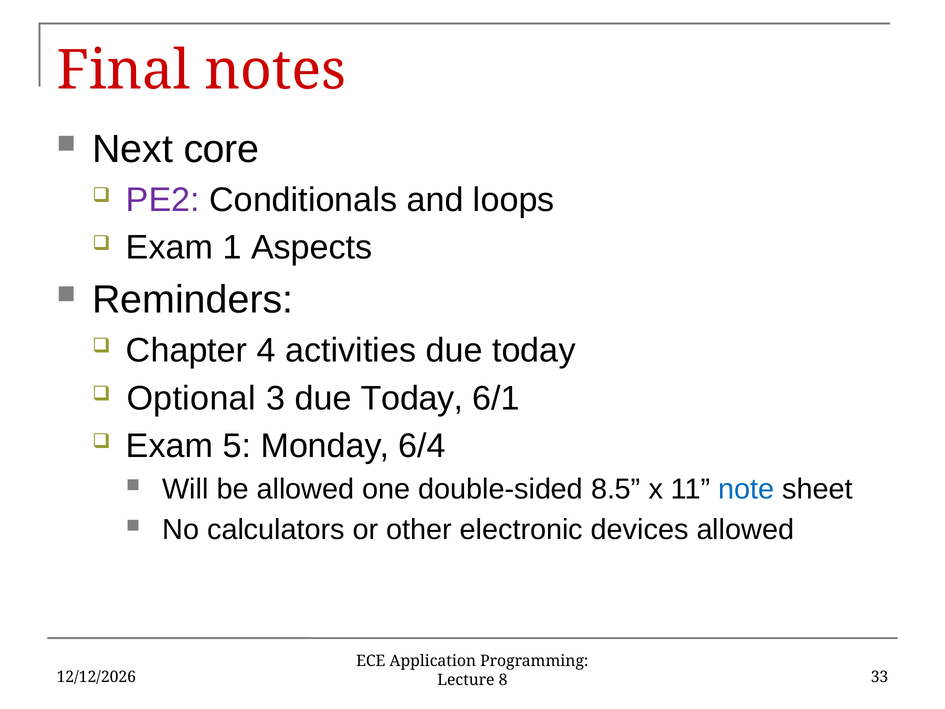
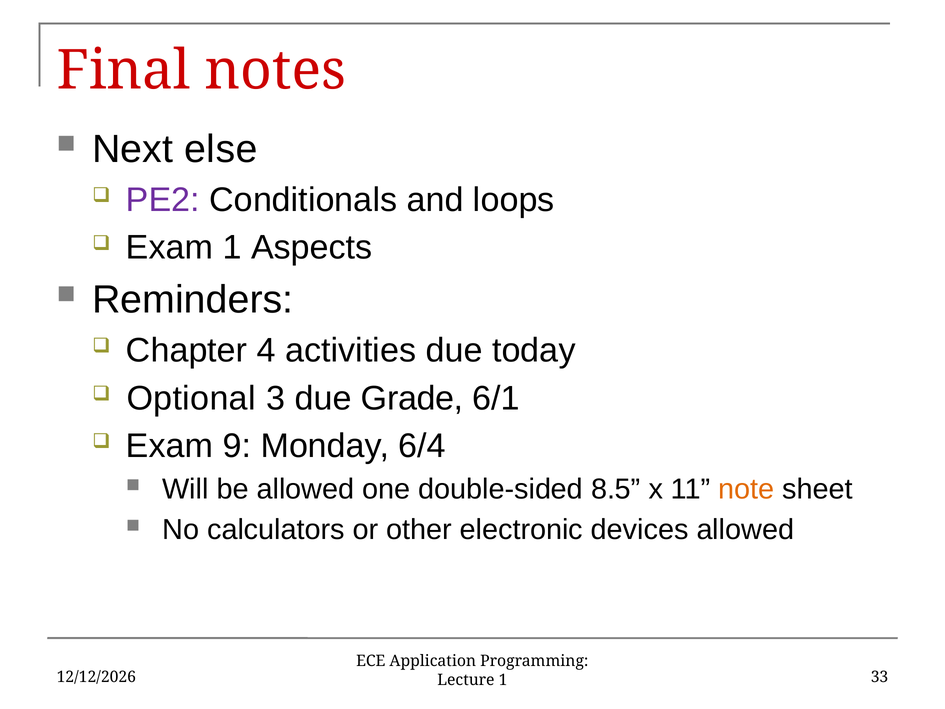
core: core -> else (221, 149)
3 due Today: Today -> Grade (412, 398)
5: 5 -> 9 (237, 446)
note colour: blue -> orange (746, 489)
Lecture 8: 8 -> 1 (503, 680)
